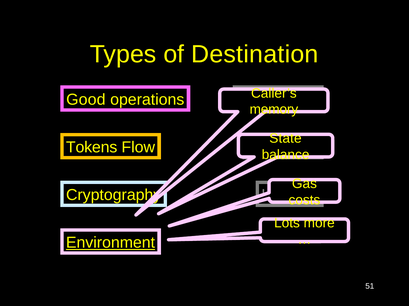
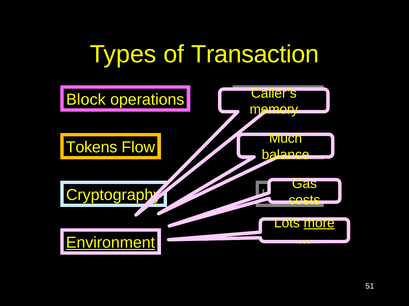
Destination: Destination -> Transaction (255, 55)
Good: Good -> Block (86, 100)
State: State -> Much (286, 139)
more underline: none -> present (319, 224)
